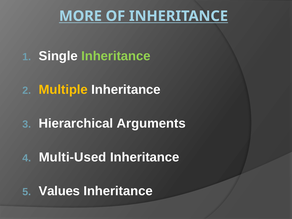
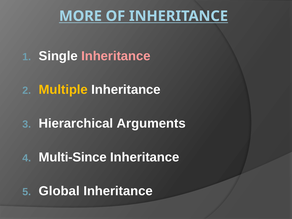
Inheritance colour: light green -> pink (116, 56)
Multi-Used: Multi-Used -> Multi-Since (73, 157)
Values: Values -> Global (59, 191)
